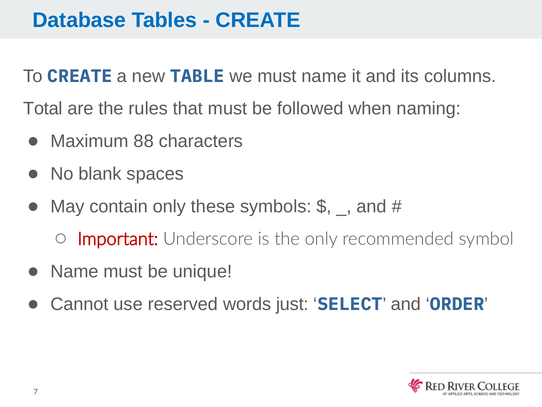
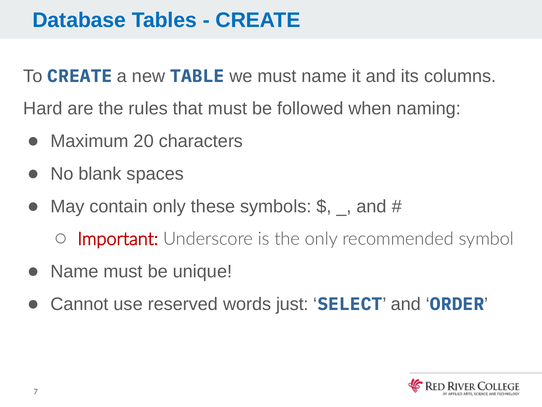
Total: Total -> Hard (43, 109)
88: 88 -> 20 (144, 141)
